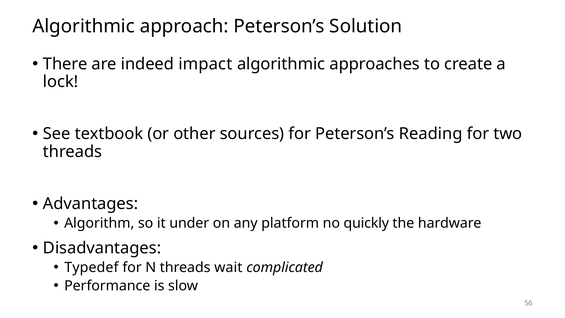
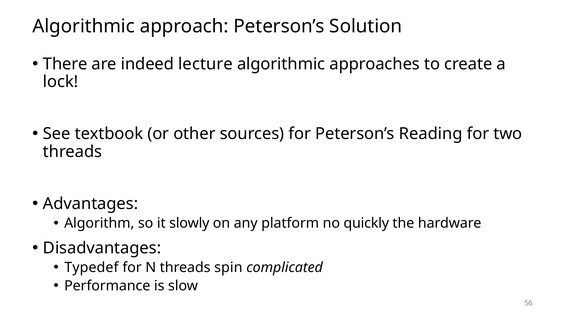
impact: impact -> lecture (205, 64)
under: under -> slowly (189, 223)
wait: wait -> spin (228, 267)
